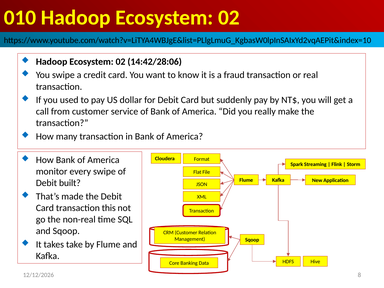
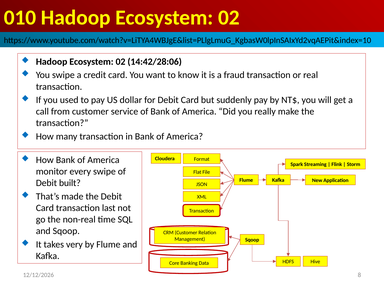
this: this -> last (109, 208)
take: take -> very (74, 244)
